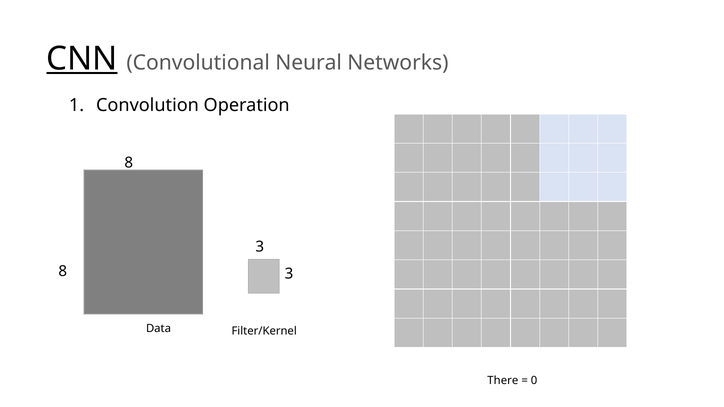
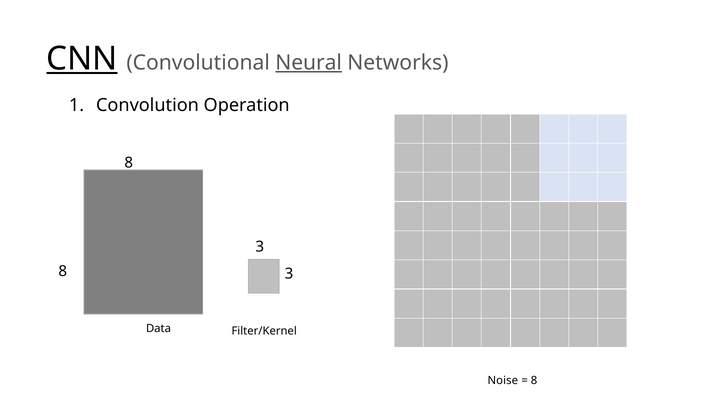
Neural underline: none -> present (309, 63)
There: There -> Noise (503, 381)
0: 0 -> 8 (534, 381)
